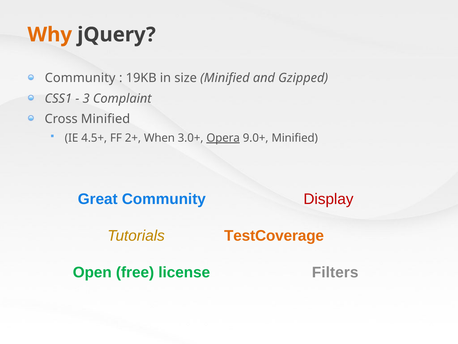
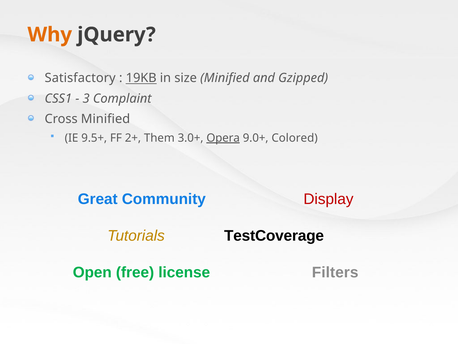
Community: Community -> Satisfactory (80, 78)
19KB underline: none -> present (141, 78)
4.5+: 4.5+ -> 9.5+ (94, 138)
When: When -> Them (159, 138)
9.0+ Minified: Minified -> Colored (295, 138)
TestCoverage colour: orange -> black (274, 235)
